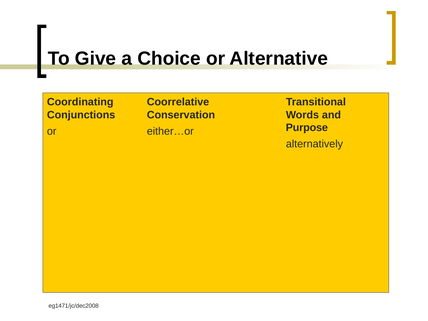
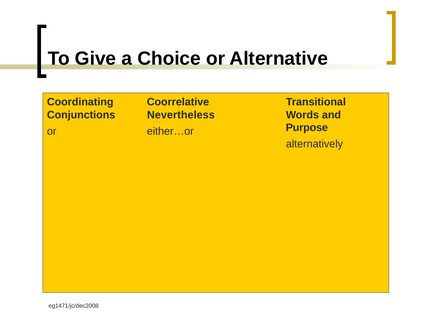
Conservation: Conservation -> Nevertheless (181, 115)
